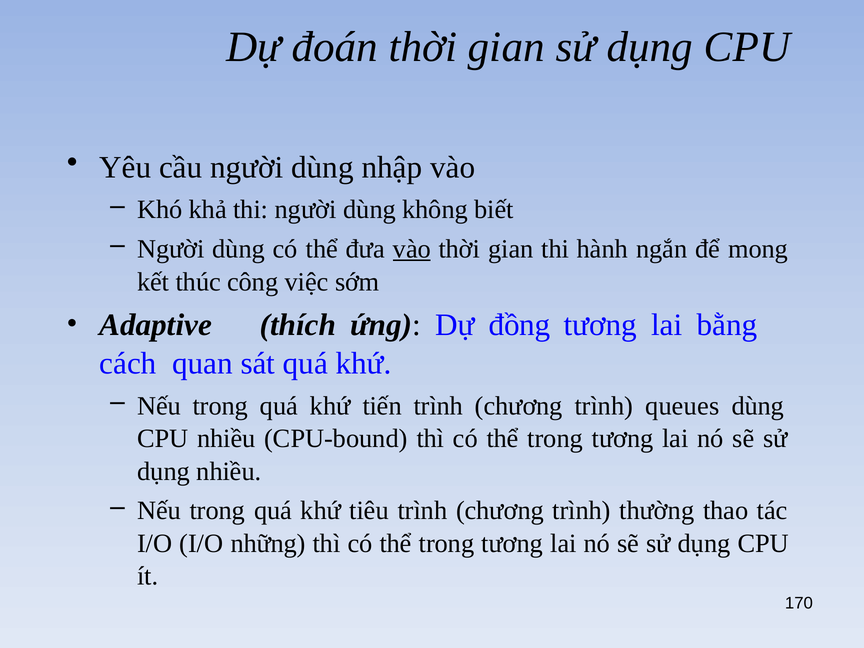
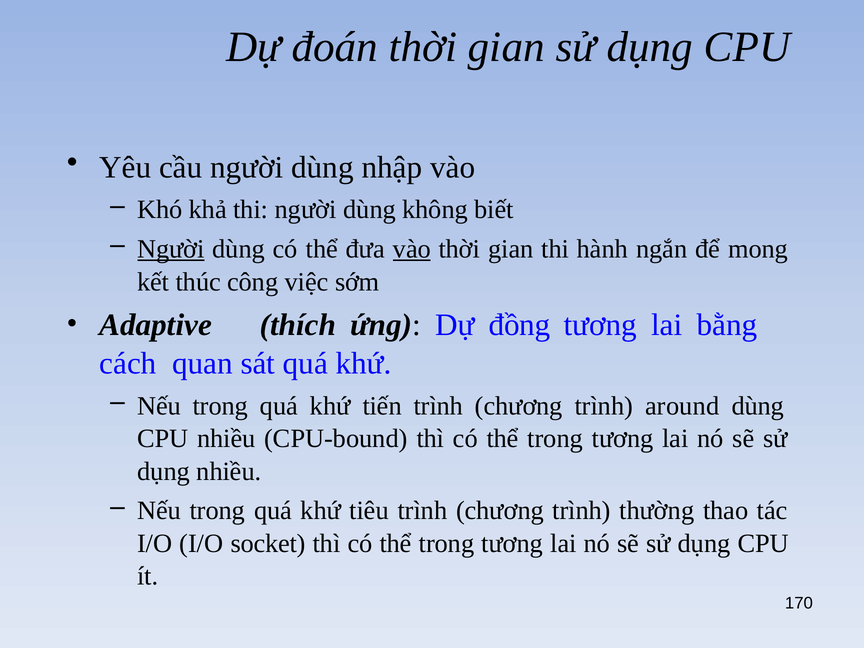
Người underline: none -> present (171, 249)
queues: queues -> around (682, 406)
những: những -> socket (268, 543)
